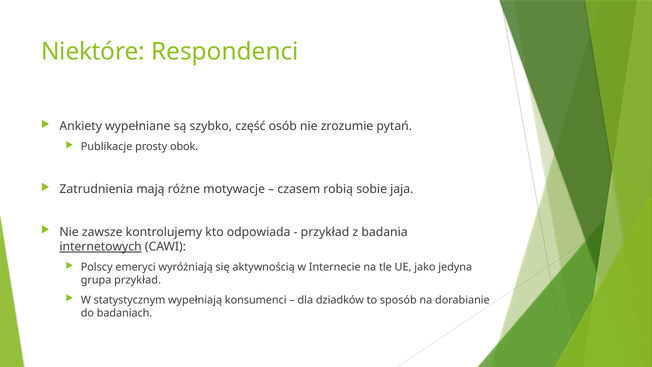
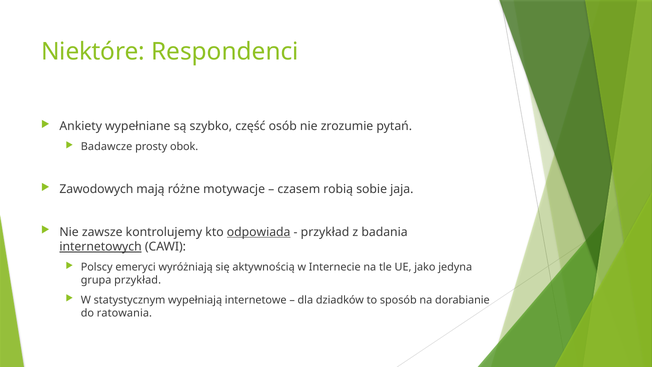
Publikacje: Publikacje -> Badawcze (107, 147)
Zatrudnienia: Zatrudnienia -> Zawodowych (96, 189)
odpowiada underline: none -> present (259, 232)
konsumenci: konsumenci -> internetowe (256, 300)
badaniach: badaniach -> ratowania (124, 313)
